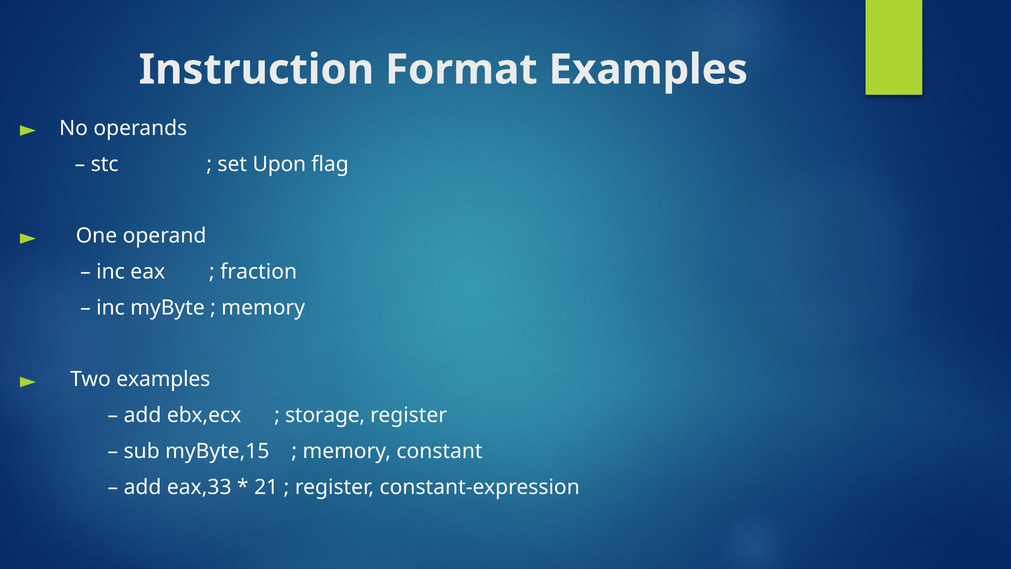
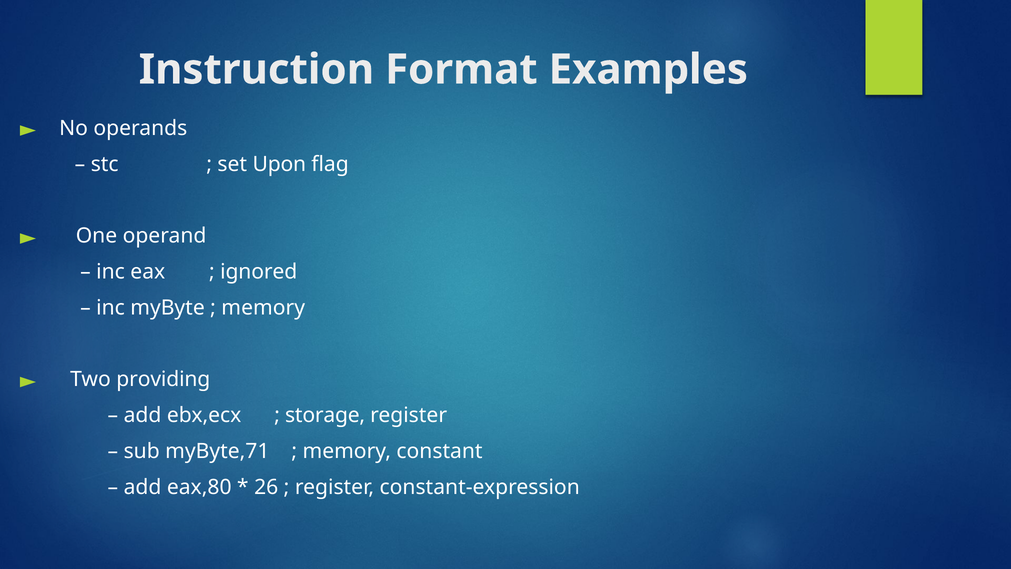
fraction: fraction -> ignored (259, 272)
Two examples: examples -> providing (163, 379)
myByte,15: myByte,15 -> myByte,71 (217, 451)
eax,33: eax,33 -> eax,80 (199, 487)
21: 21 -> 26 (266, 487)
